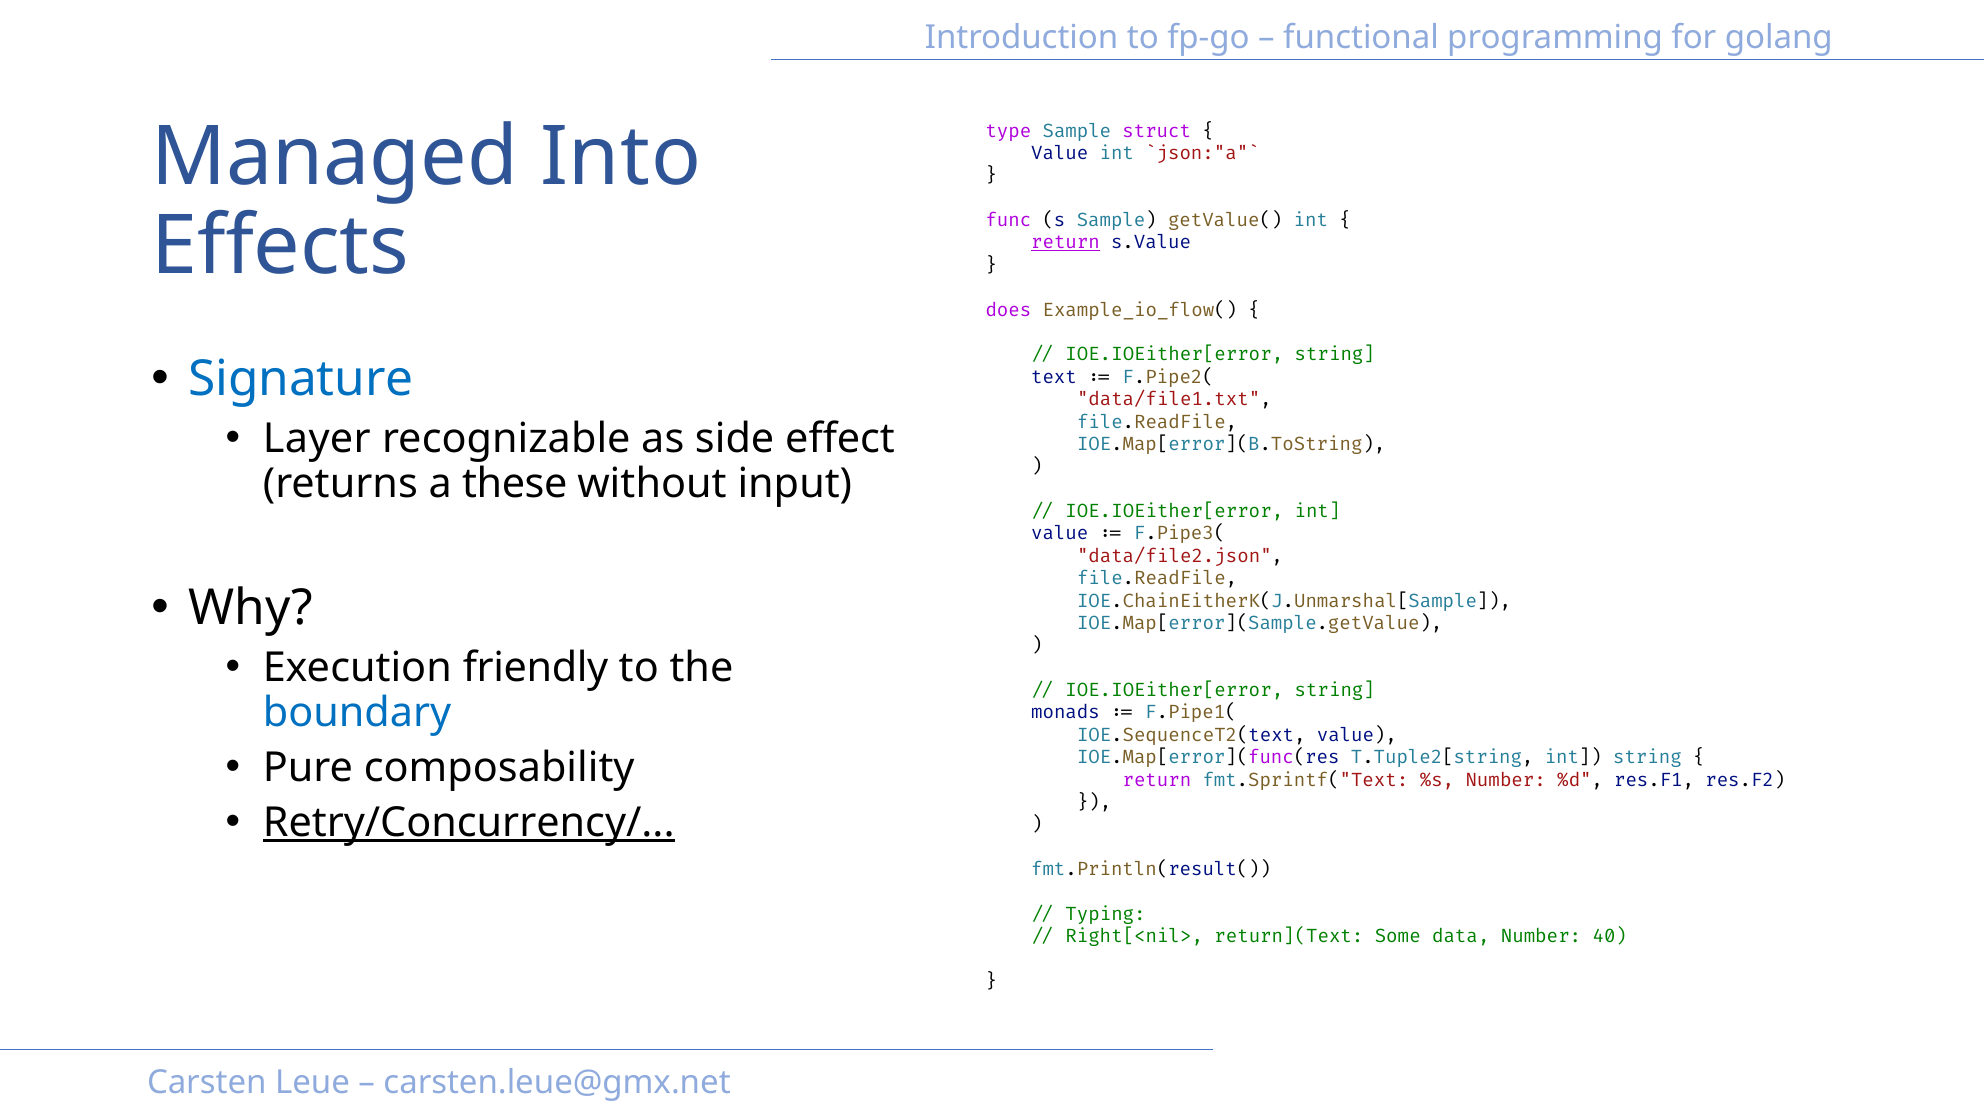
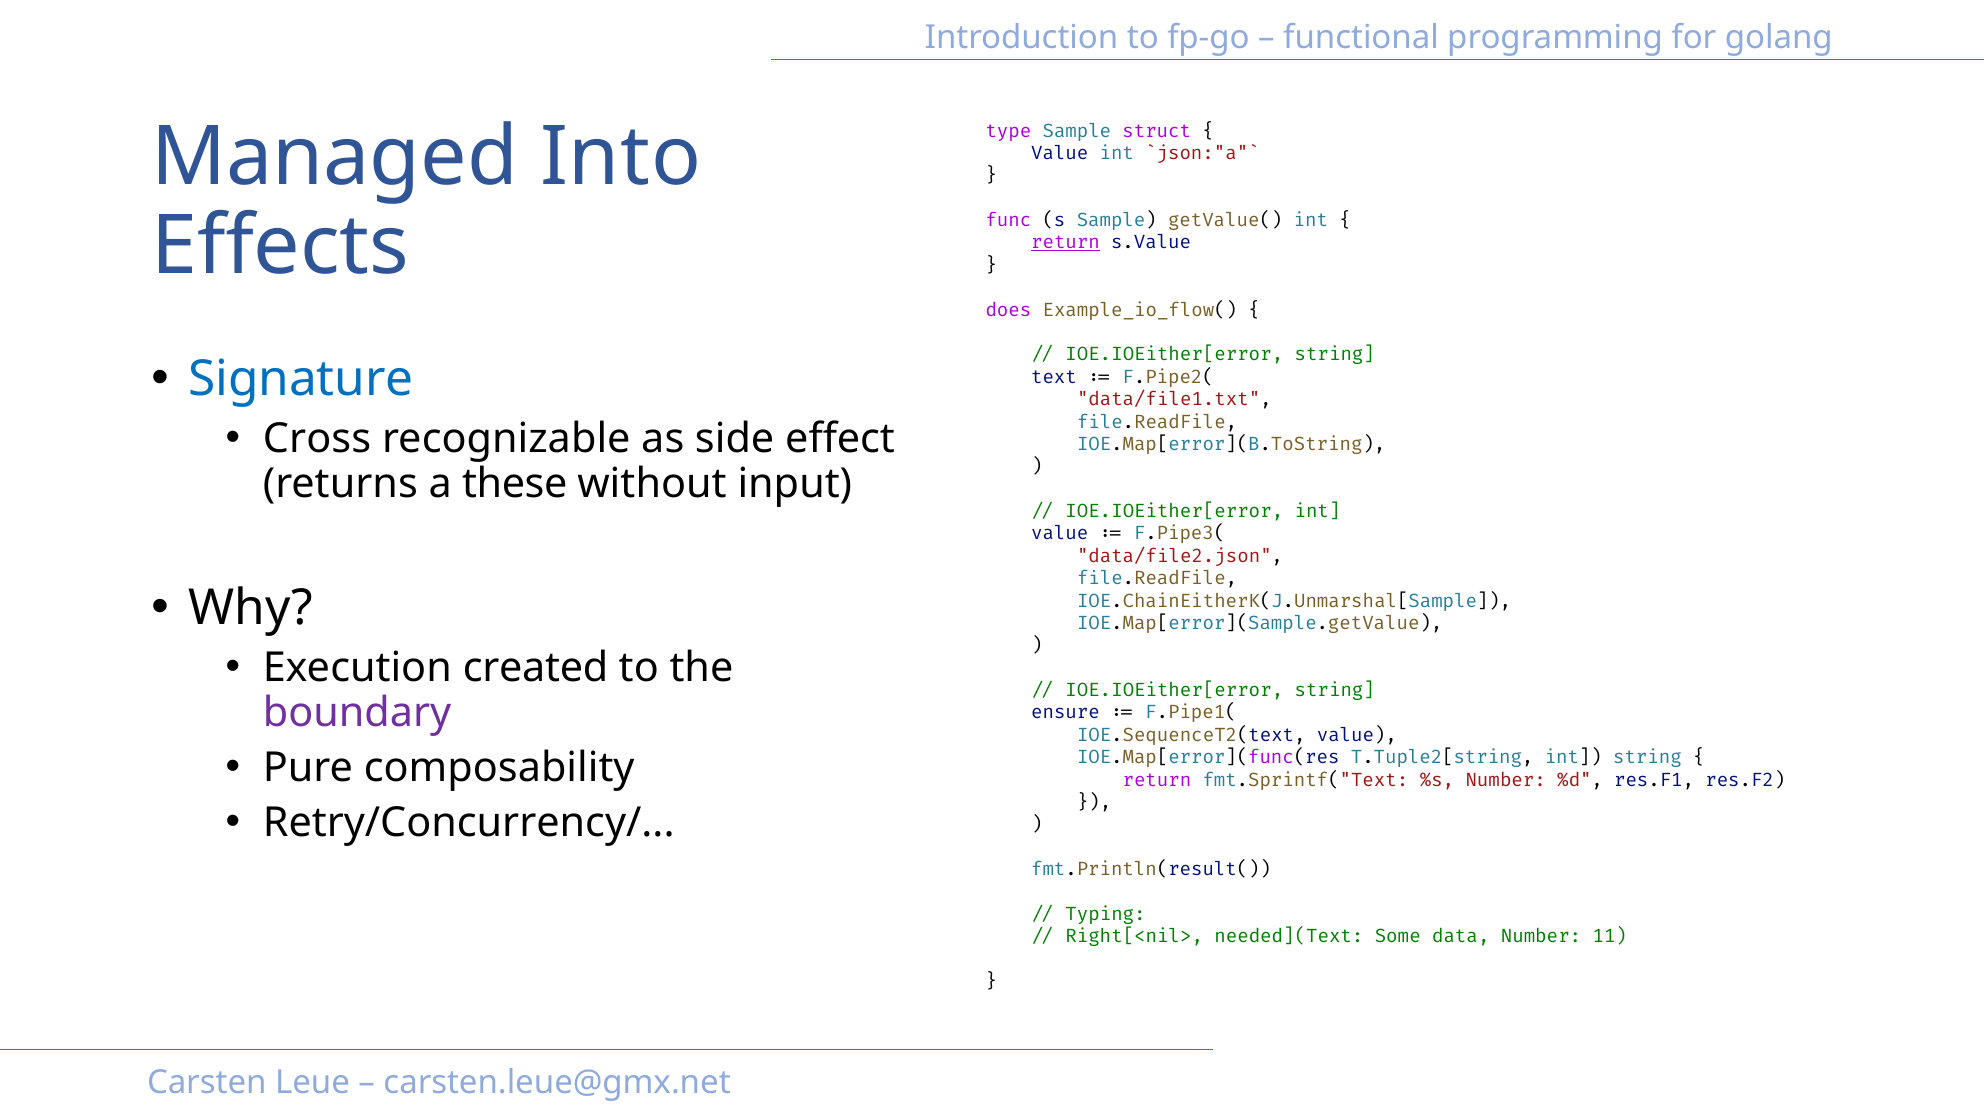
Layer: Layer -> Cross (317, 439)
friendly: friendly -> created (535, 668)
boundary colour: blue -> purple (357, 712)
monads: monads -> ensure (1065, 713)
Retry/Concurrency/ underline: present -> none (469, 822)
return](Text: return](Text -> needed](Text (1289, 937)
40: 40 -> 11 (1610, 937)
